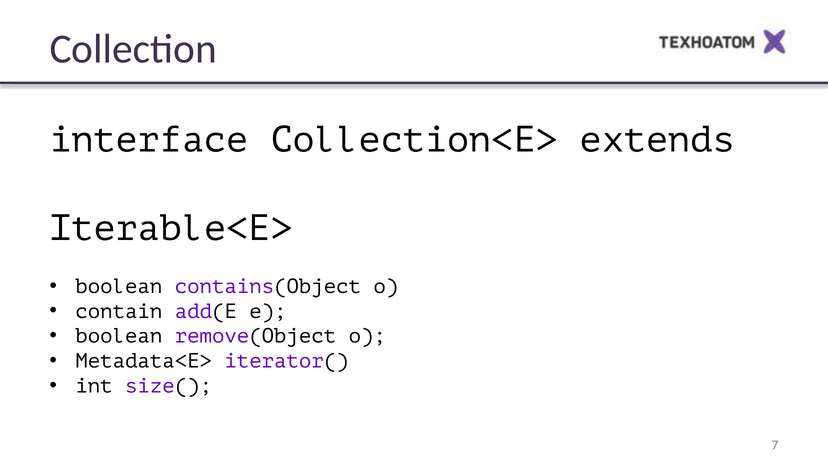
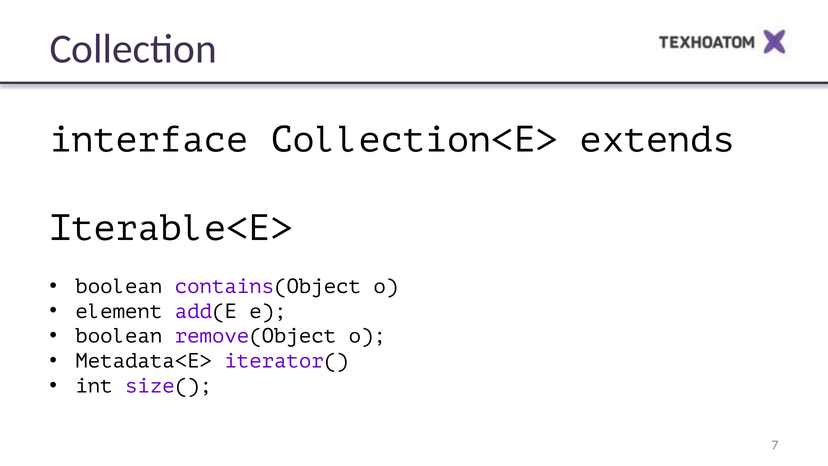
contain: contain -> element (119, 311)
